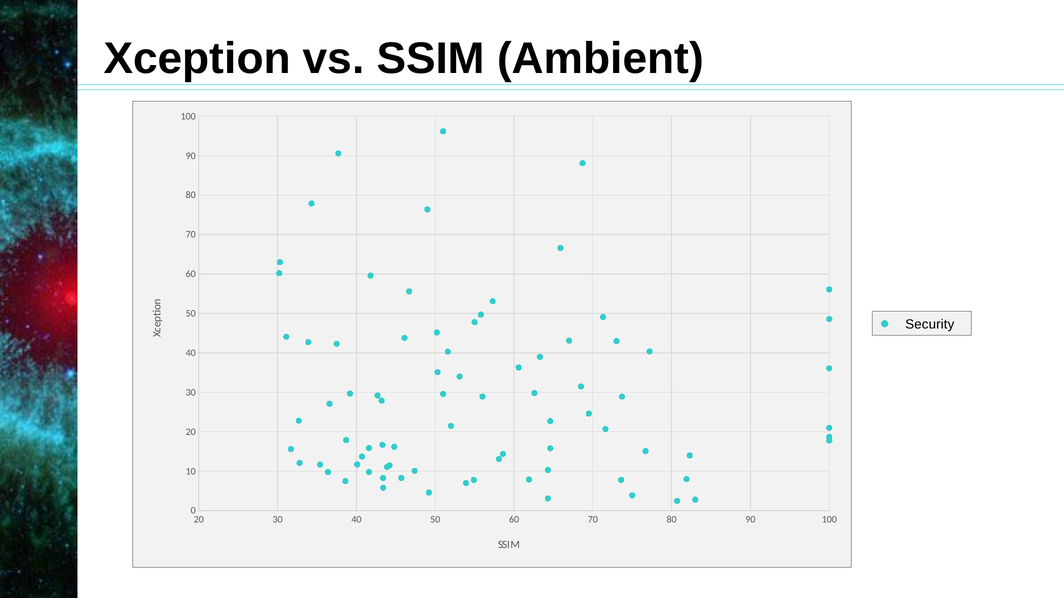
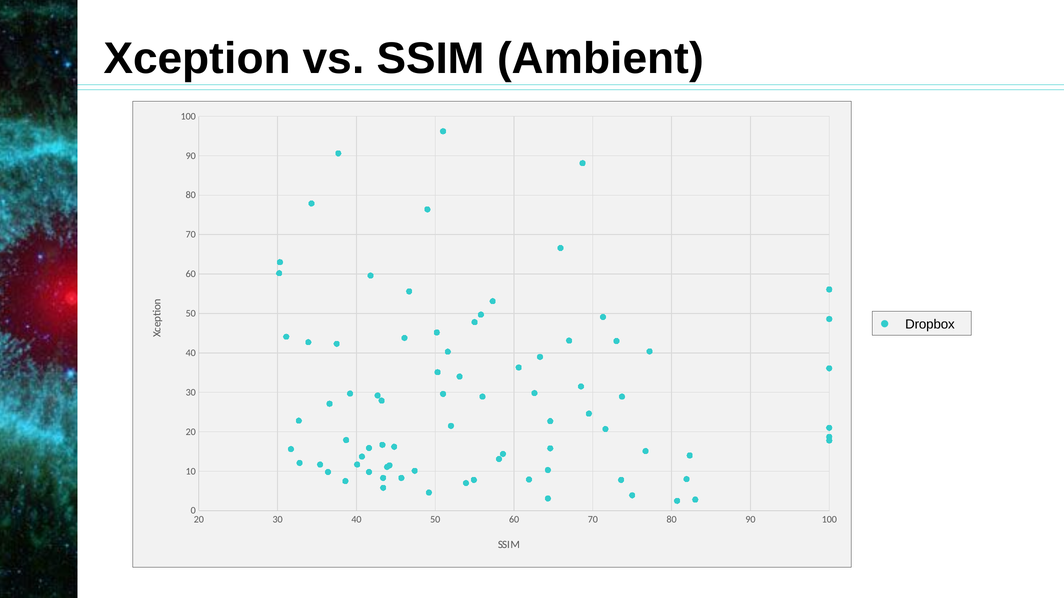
Security: Security -> Dropbox (930, 325)
